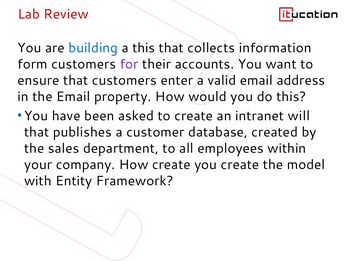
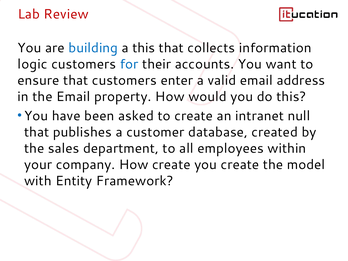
form: form -> logic (32, 64)
for colour: purple -> blue (129, 64)
will: will -> null (299, 116)
